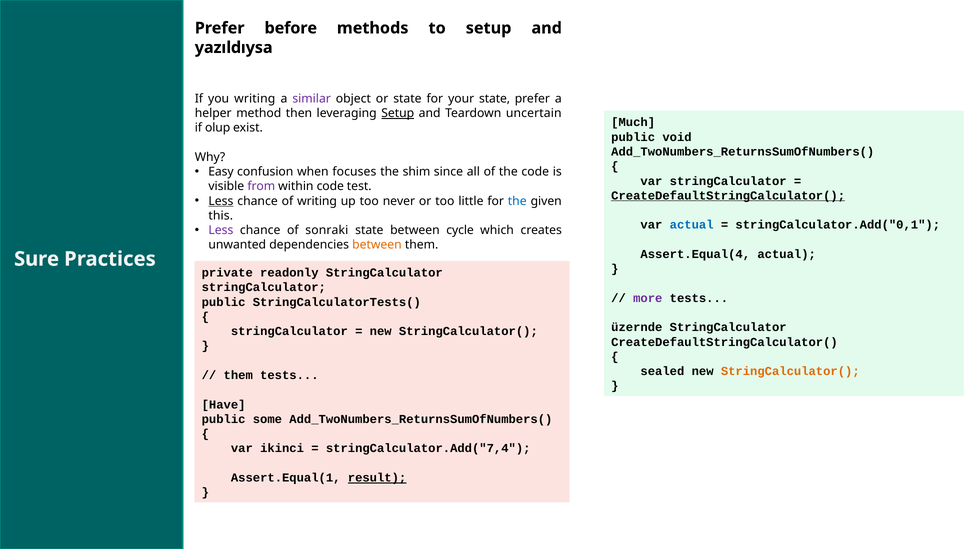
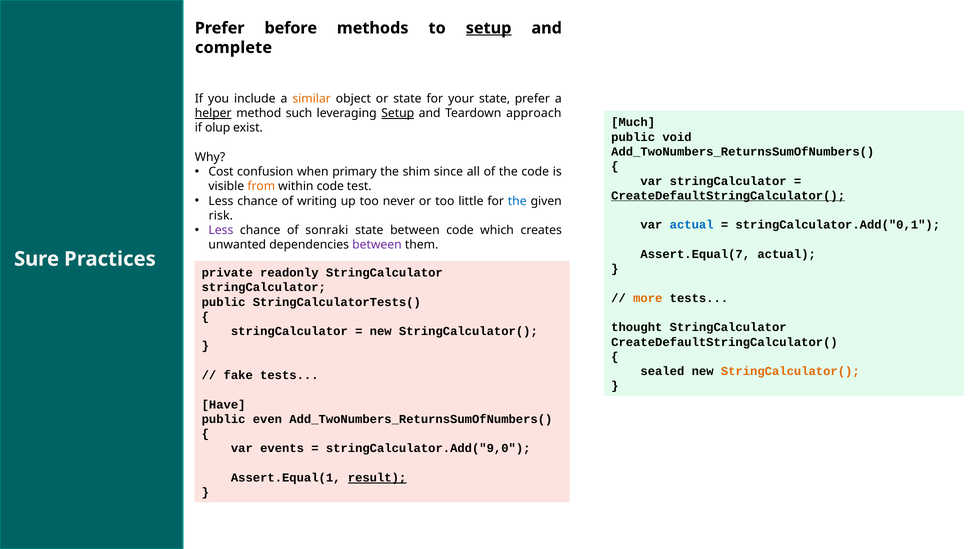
setup underline: none -> present (489, 28)
yazıldıysa: yazıldıysa -> complete (234, 48)
you writing: writing -> include (255, 98)
similar colour: purple -> orange (312, 98)
helper underline: none -> present (213, 113)
then: then -> such (299, 113)
uncertain: uncertain -> approach (534, 113)
Easy: Easy -> Cost (221, 172)
focuses: focuses -> primary (354, 172)
from colour: purple -> orange (261, 186)
Less underline: present -> none (221, 201)
this: this -> risk (221, 215)
between cycle: cycle -> code (460, 230)
between colour: orange -> purple (377, 245)
Assert.Equal(4: Assert.Equal(4 -> Assert.Equal(7 (695, 254)
more colour: purple -> orange (648, 298)
üzernde: üzernde -> thought (637, 327)
them: them -> fake (238, 375)
some: some -> even (267, 419)
ikinci: ikinci -> events (282, 448)
stringCalculator.Add("7,4: stringCalculator.Add("7,4 -> stringCalculator.Add("9,0 (428, 448)
